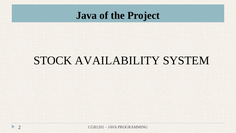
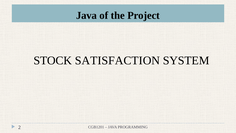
AVAILABILITY: AVAILABILITY -> SATISFACTION (117, 60)
